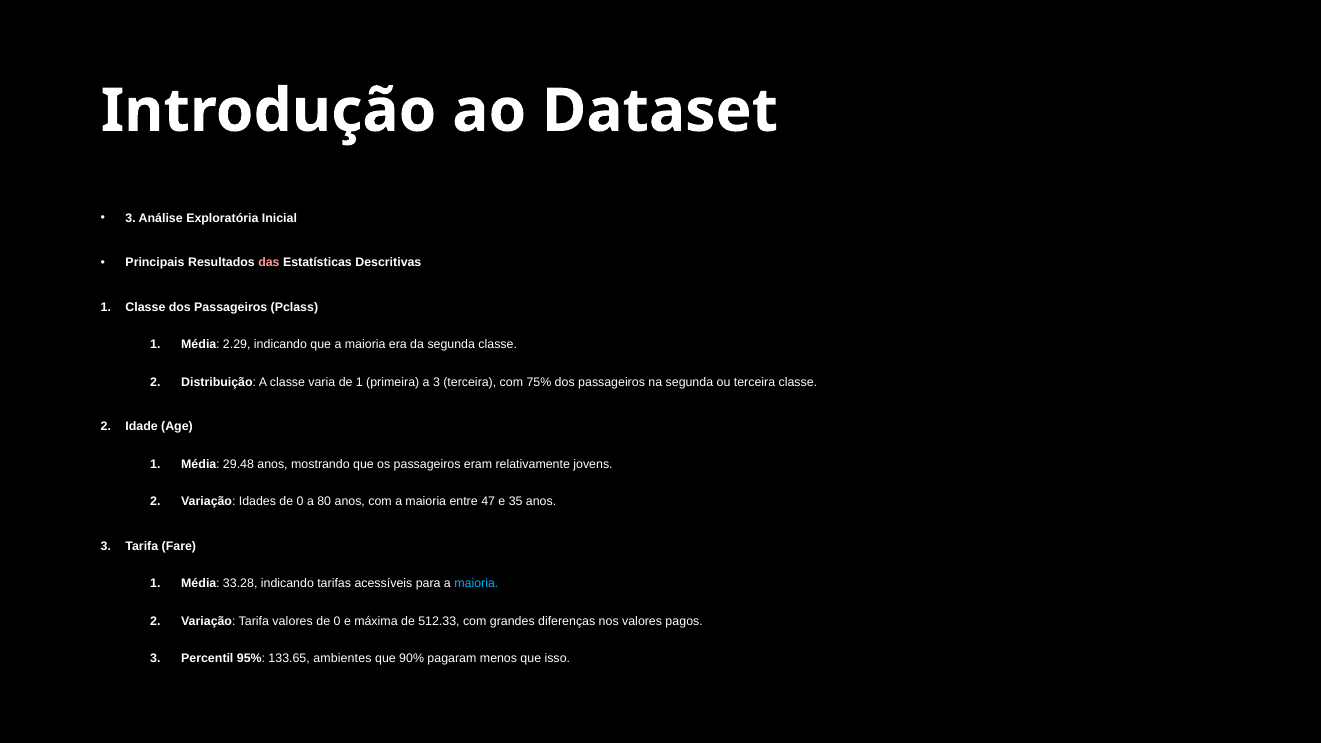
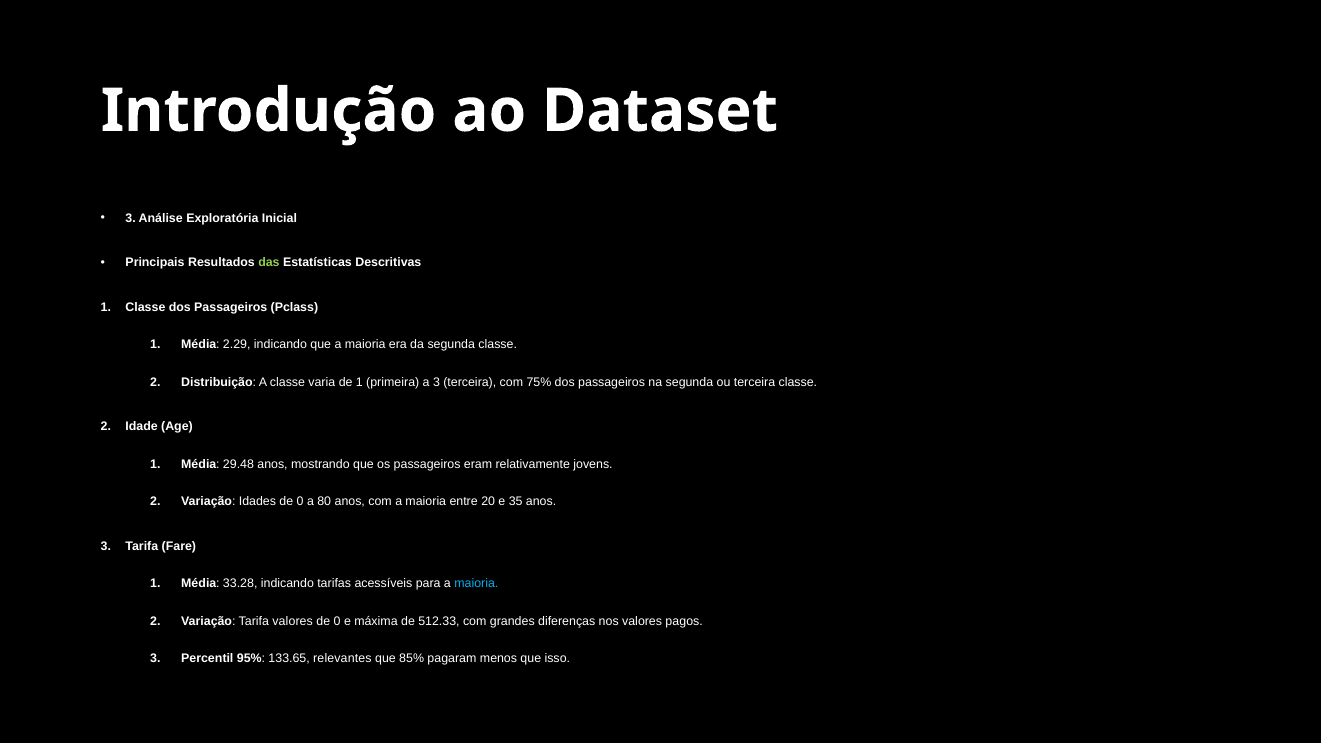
das colour: pink -> light green (269, 263)
47: 47 -> 20 (488, 502)
ambientes: ambientes -> relevantes (342, 658)
90%: 90% -> 85% (412, 658)
